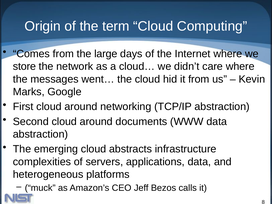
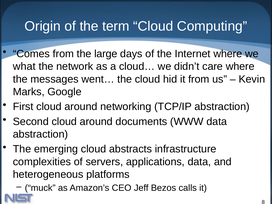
store: store -> what (24, 66)
